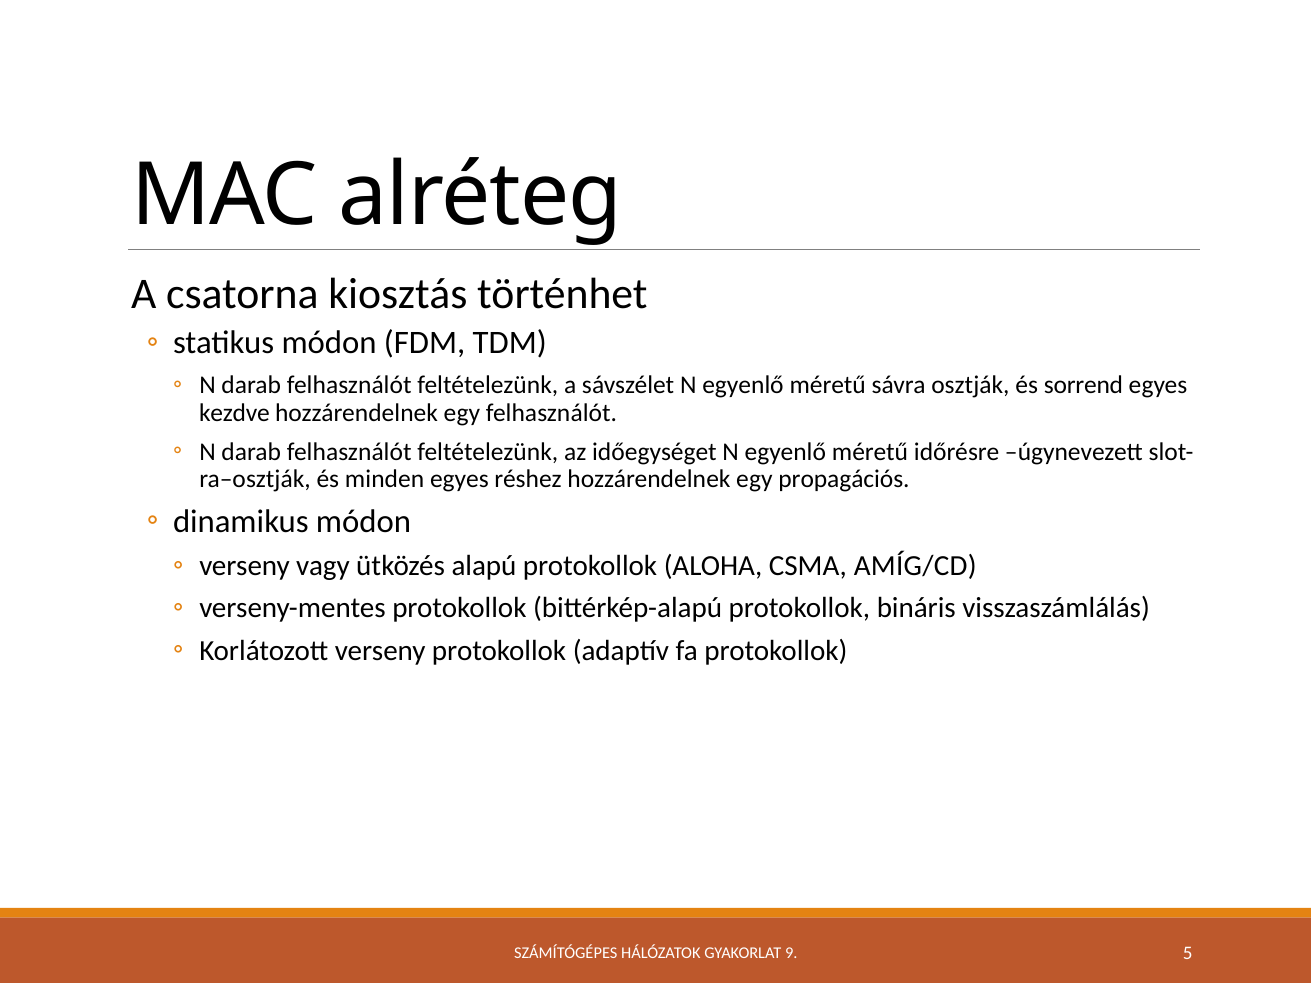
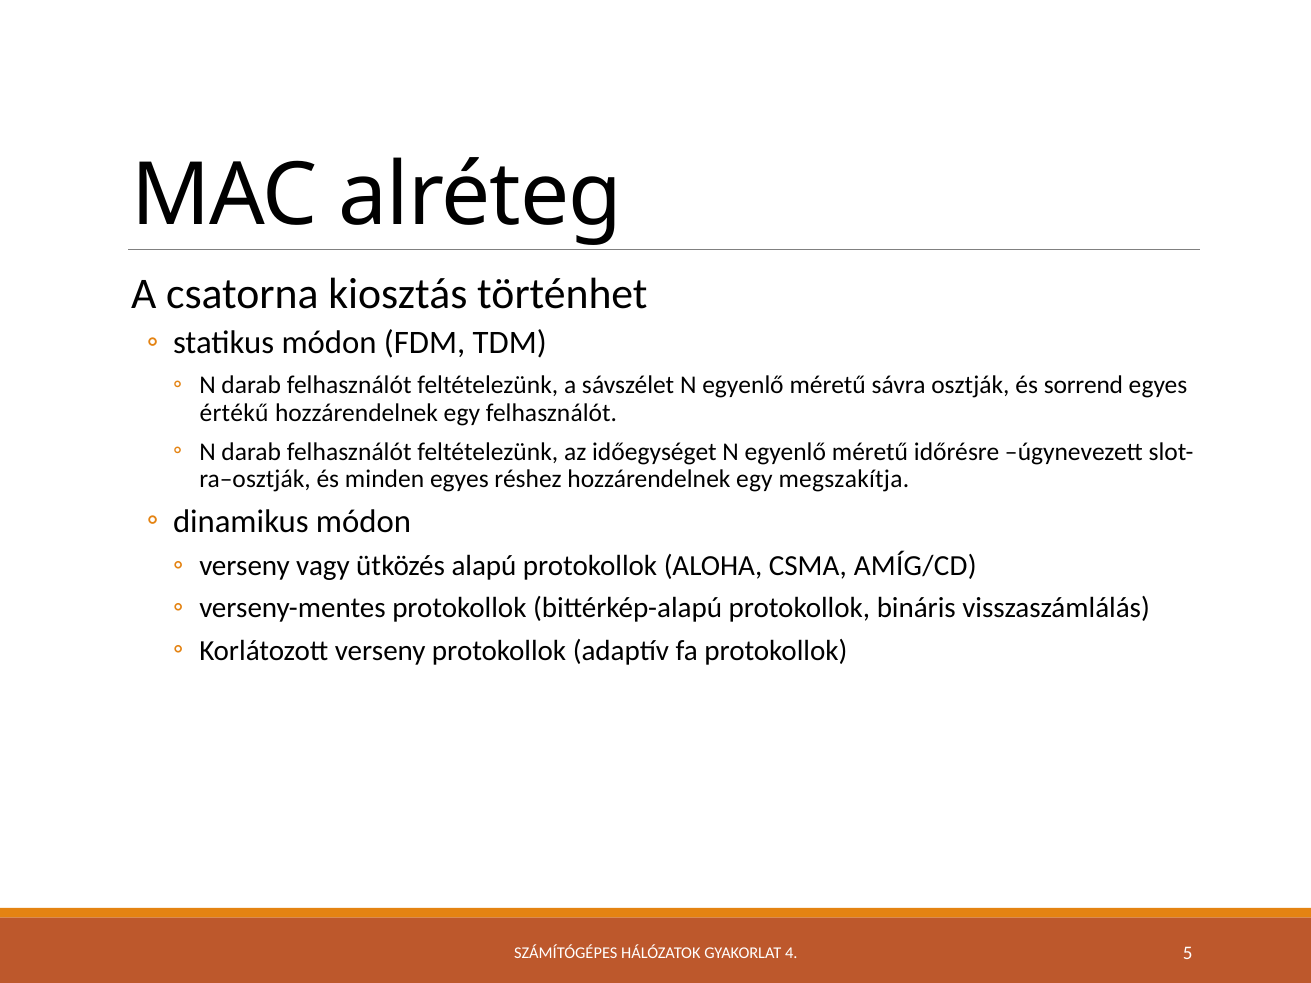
kezdve: kezdve -> értékű (234, 413)
propagációs: propagációs -> megszakítja (844, 479)
9: 9 -> 4 (791, 953)
